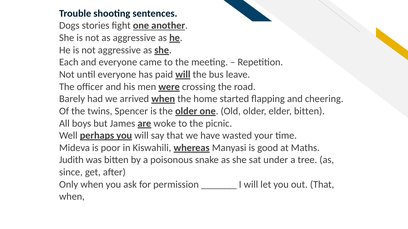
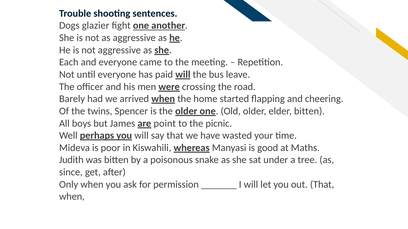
stories: stories -> glazier (96, 26)
woke: woke -> point (165, 124)
